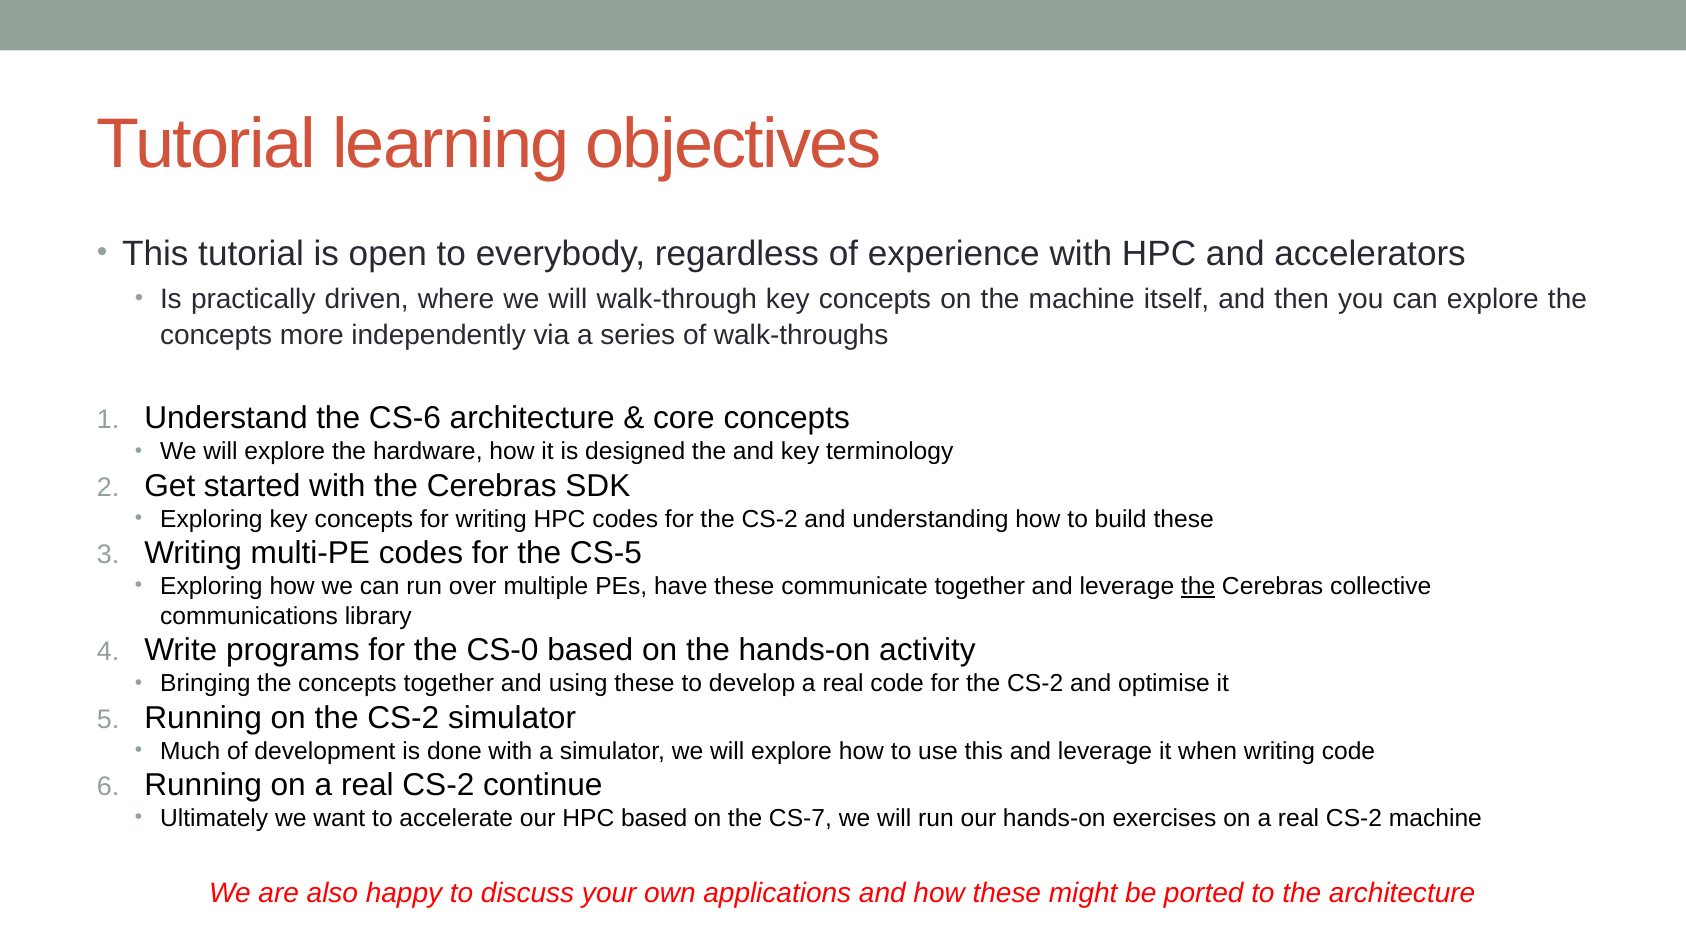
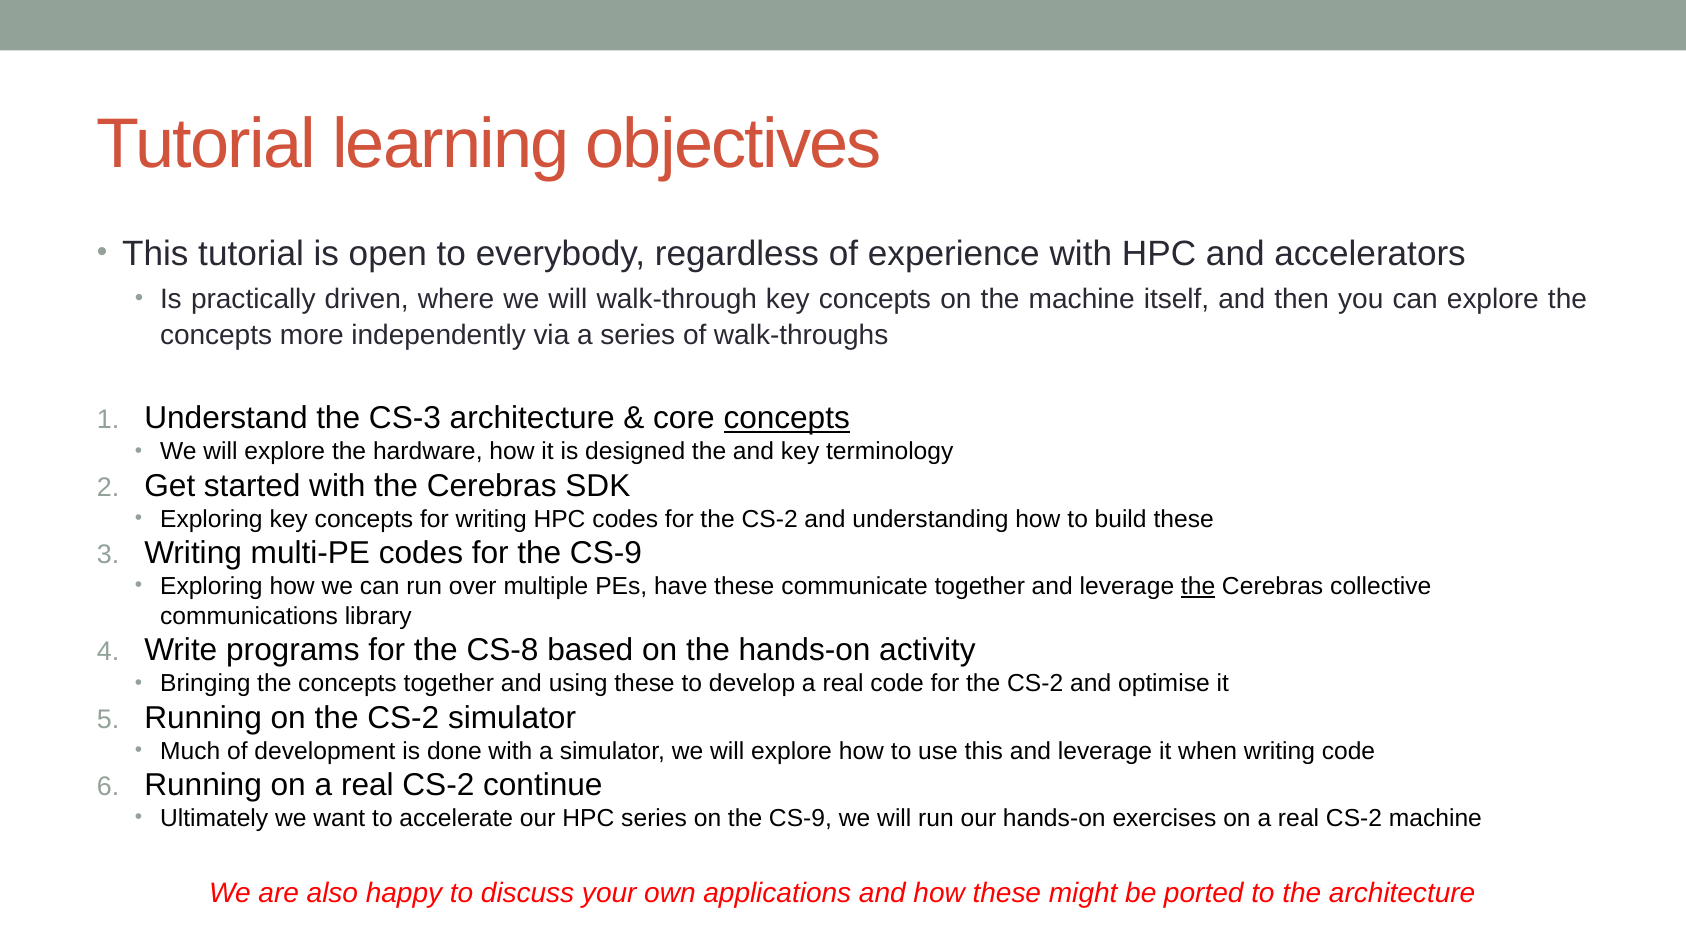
CS-6: CS-6 -> CS-3 (405, 418)
concepts underline: none -> present (787, 418)
for the CS-5: CS-5 -> CS-9 (606, 553)
CS-0: CS-0 -> CS-8 (503, 651)
HPC based: based -> series (654, 819)
on the CS-7: CS-7 -> CS-9 (800, 819)
